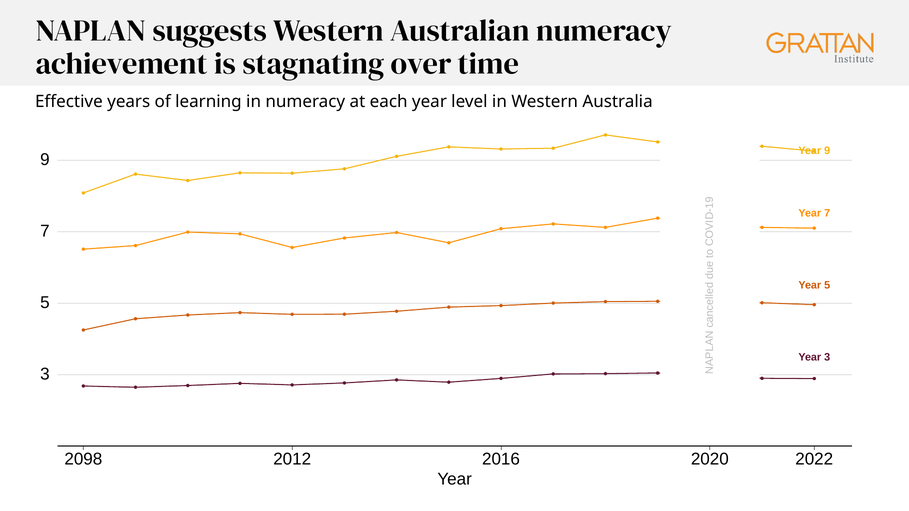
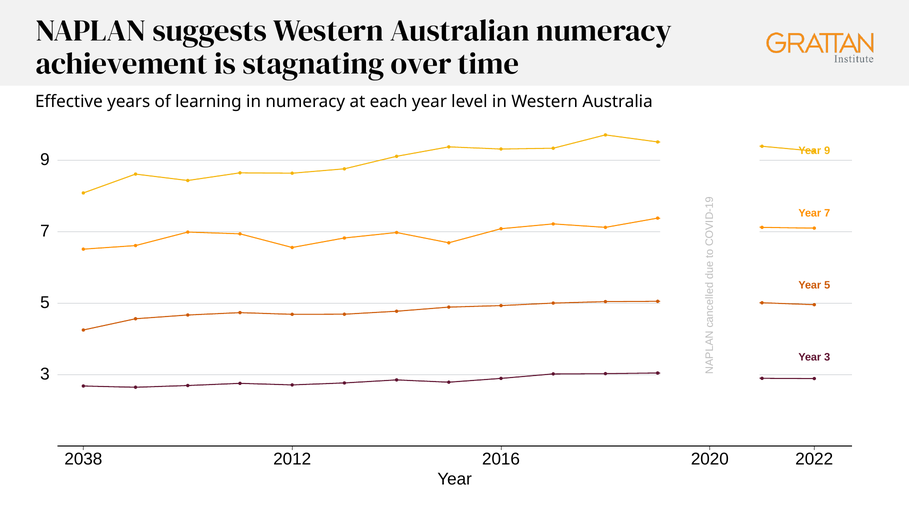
2098: 2098 -> 2038 (83, 459)
